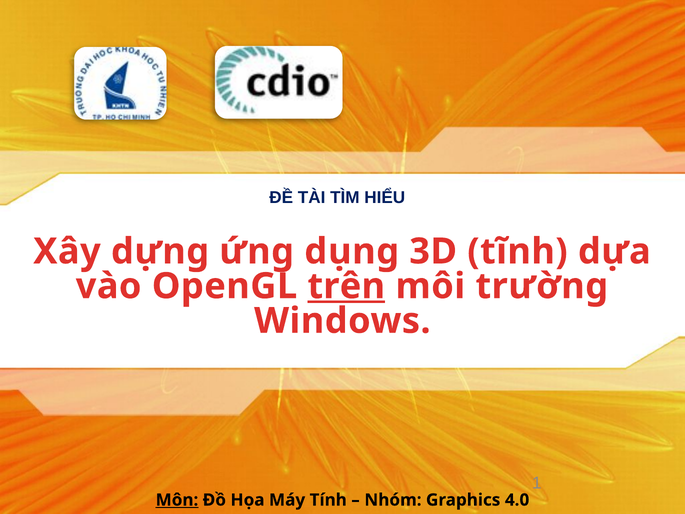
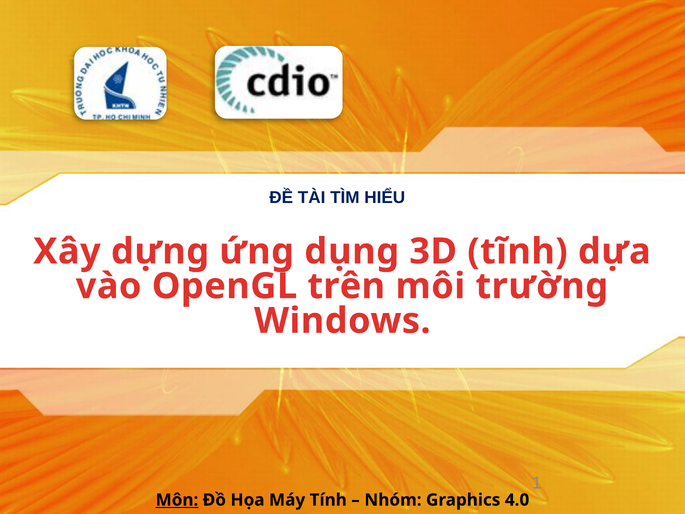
trên underline: present -> none (346, 286)
